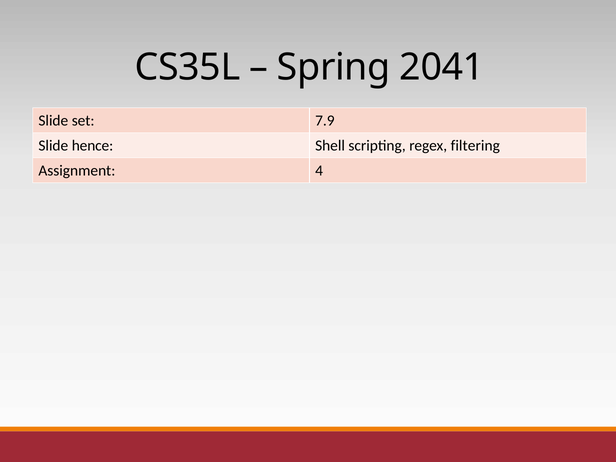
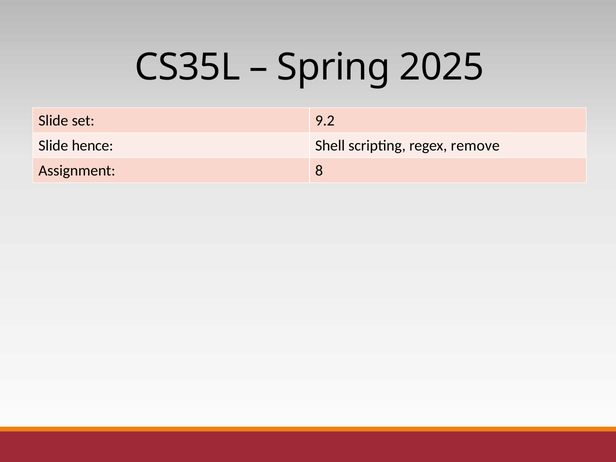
2041: 2041 -> 2025 (442, 67)
7.9: 7.9 -> 9.2 (325, 120)
filtering: filtering -> remove (475, 145)
4: 4 -> 8 (319, 170)
